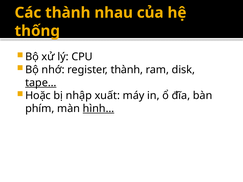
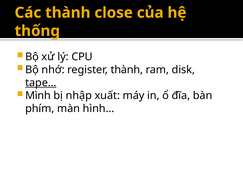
nhau: nhau -> close (114, 13)
Hoặc: Hoặc -> Mình (38, 96)
hình… underline: present -> none (98, 109)
